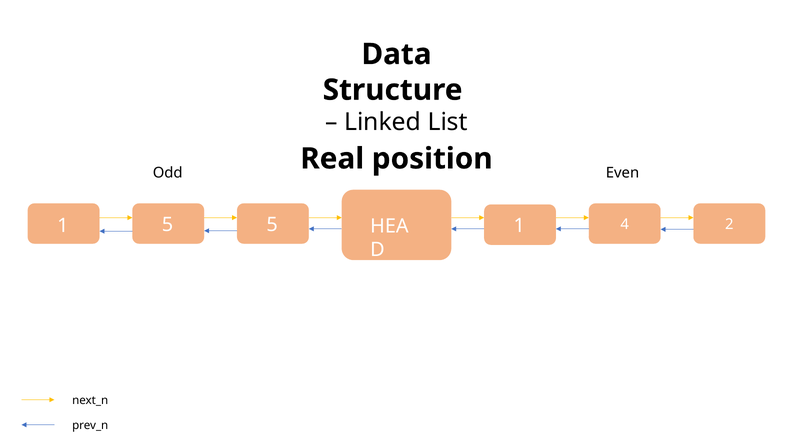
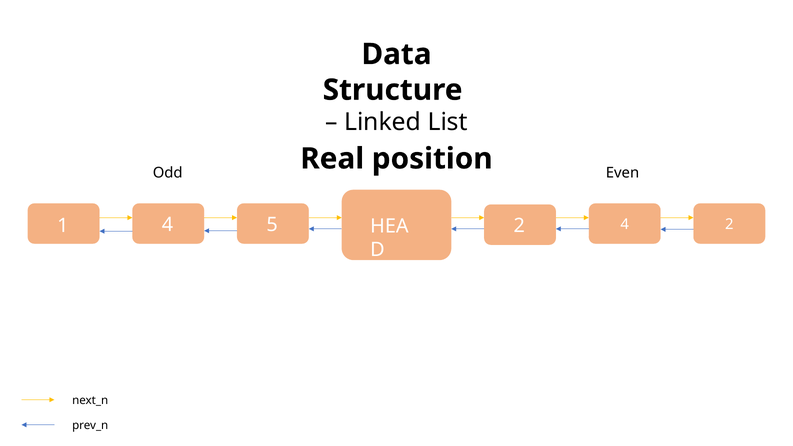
1 5: 5 -> 4 (167, 225)
5 1: 1 -> 2 (519, 226)
